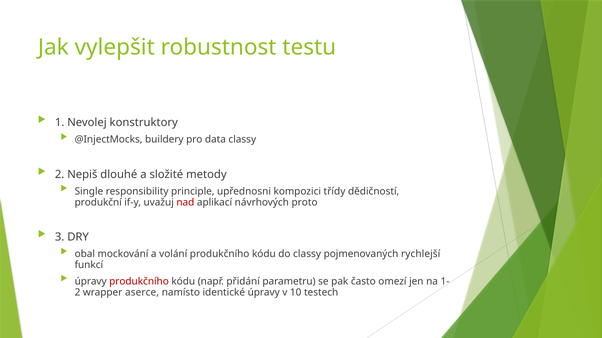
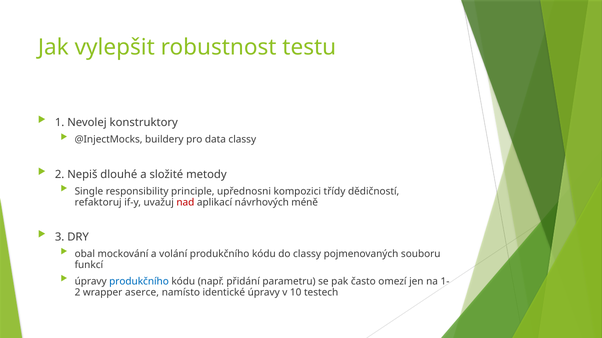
produkční: produkční -> refaktoruj (98, 203)
proto: proto -> méně (305, 203)
rychlejší: rychlejší -> souboru (421, 255)
produkčního colour: red -> blue (139, 282)
